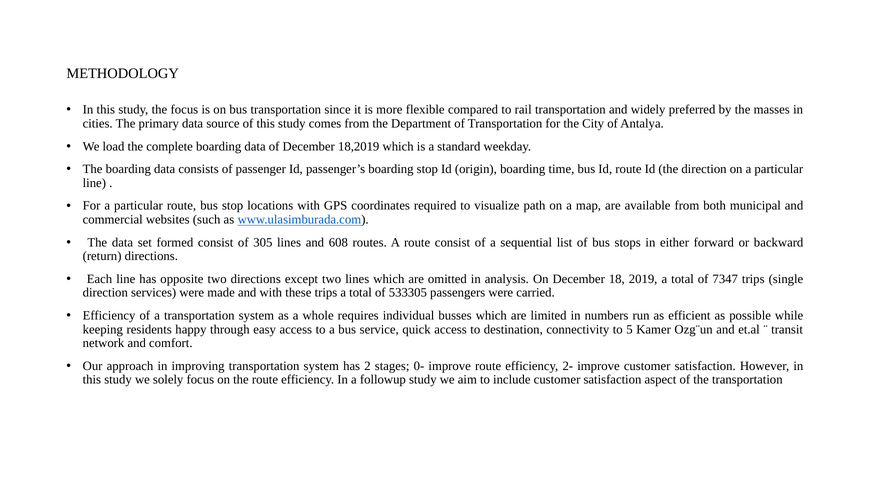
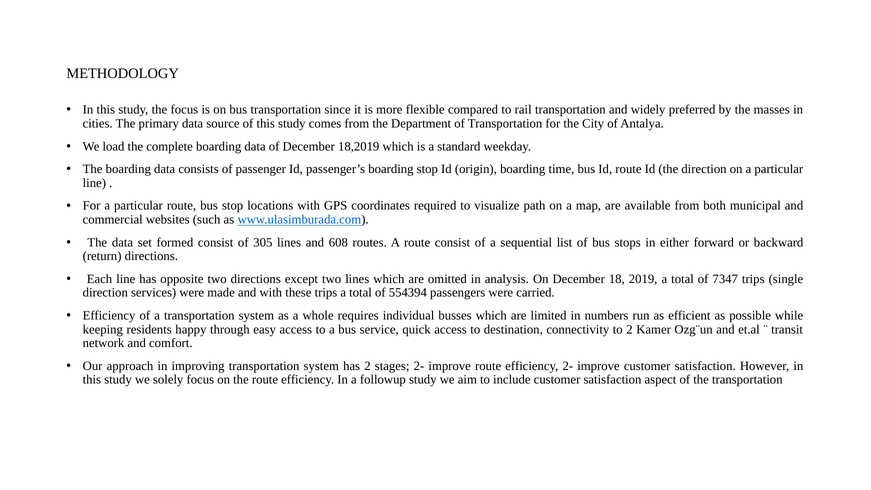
533305: 533305 -> 554394 (408, 293)
to 5: 5 -> 2 (630, 329)
stages 0-: 0- -> 2- (419, 366)
